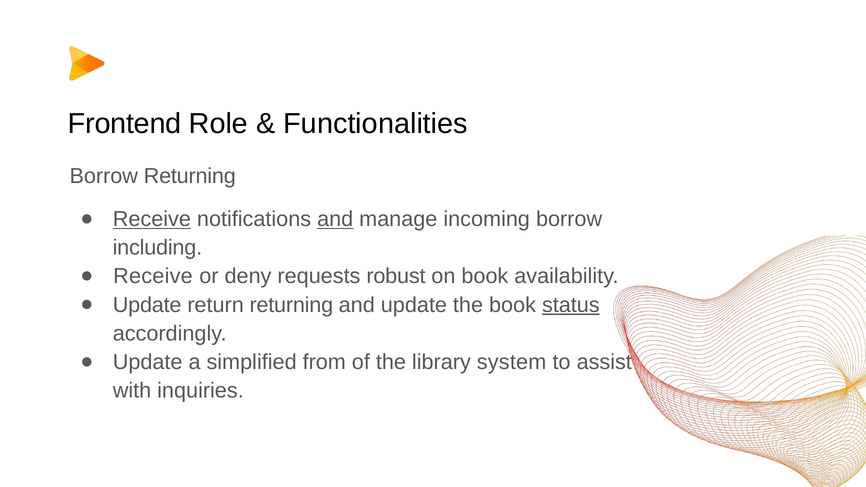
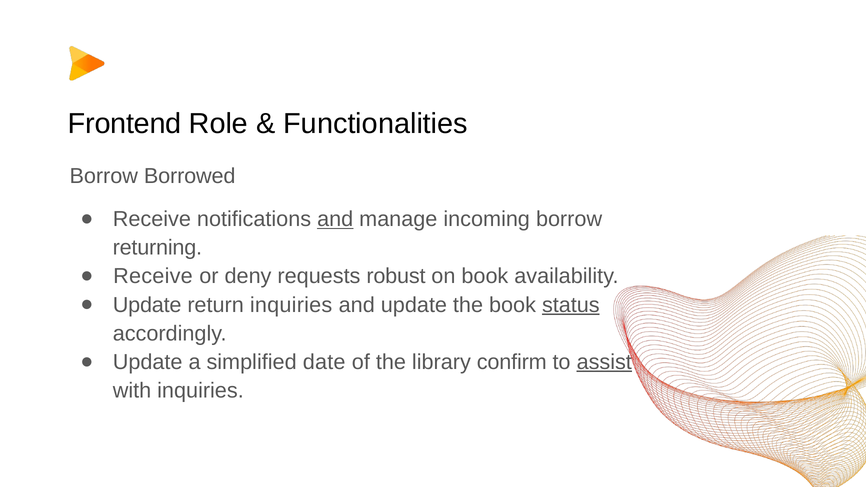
Borrow Returning: Returning -> Borrowed (190, 176)
Receive underline: present -> none (152, 219)
including: including -> returning (157, 248)
return returning: returning -> inquiries (291, 305)
from: from -> date (324, 362)
system: system -> confirm (512, 362)
assist underline: none -> present (604, 362)
